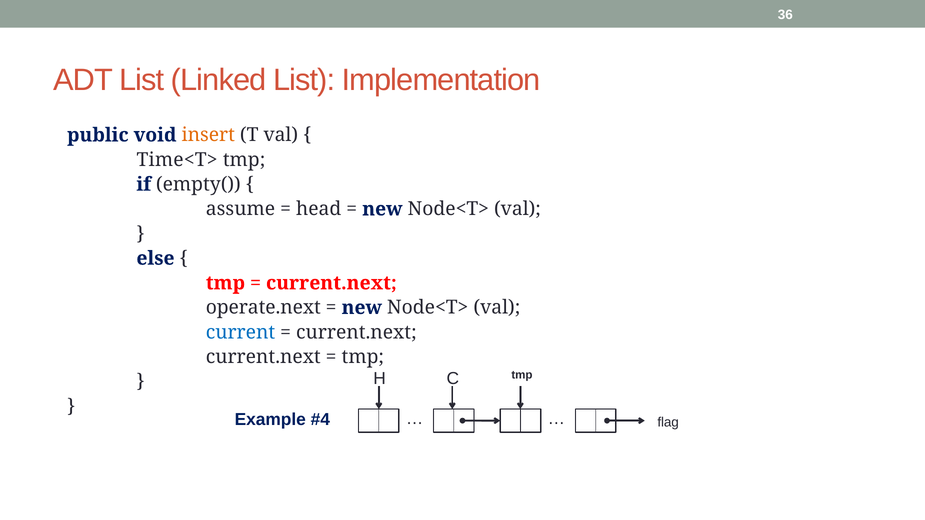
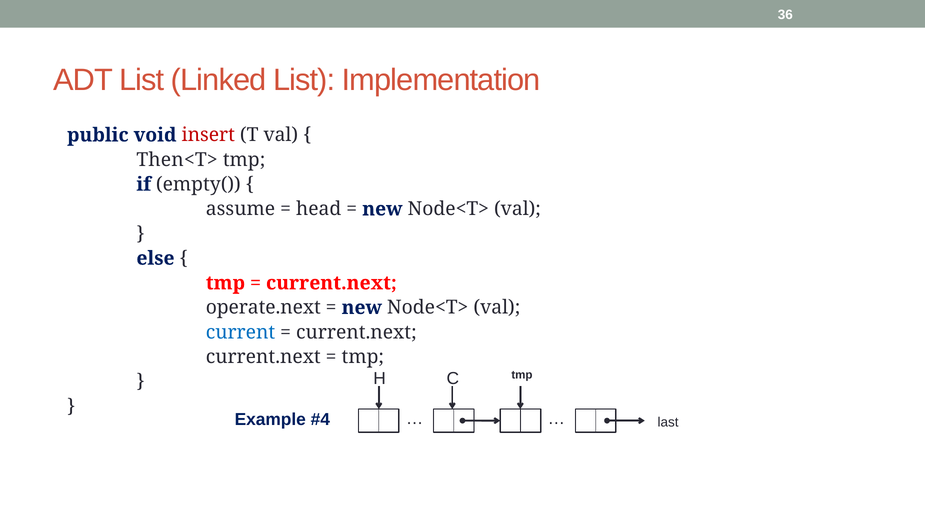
insert colour: orange -> red (208, 135)
Time<T>: Time<T> -> Then<T> (177, 160)
flag: flag -> last (668, 423)
